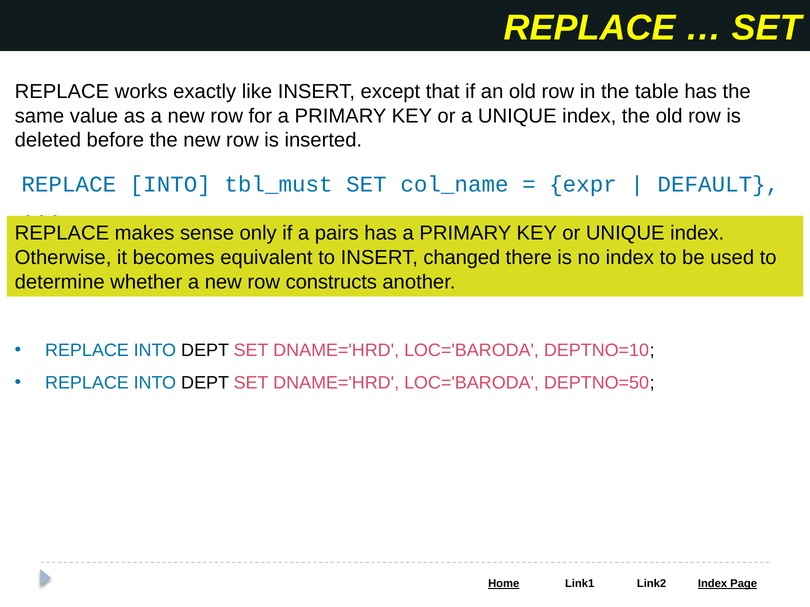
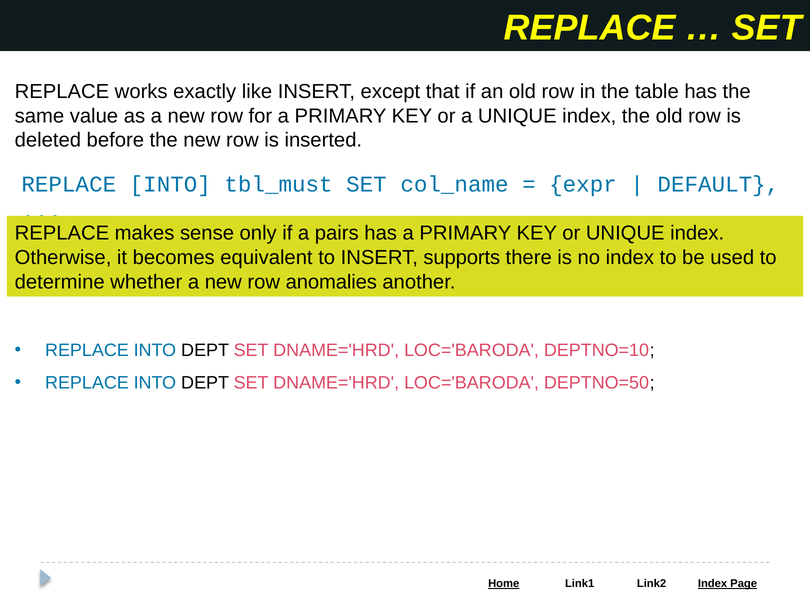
changed: changed -> supports (462, 258)
constructs: constructs -> anomalies (331, 282)
